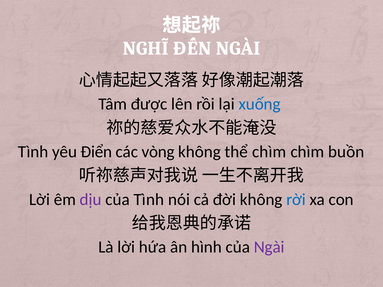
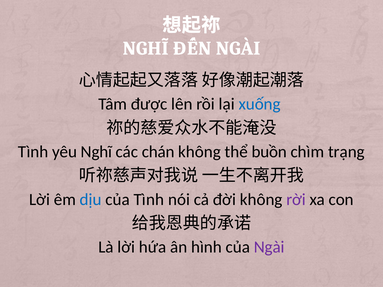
yêu Điển: Điển -> Nghĩ (96, 152)
vòng: vòng -> chán (158, 152)
thể chìm: chìm -> buồn (269, 152)
buồn: buồn -> trạng (346, 152)
dịu colour: purple -> blue (91, 200)
rời colour: blue -> purple (296, 200)
